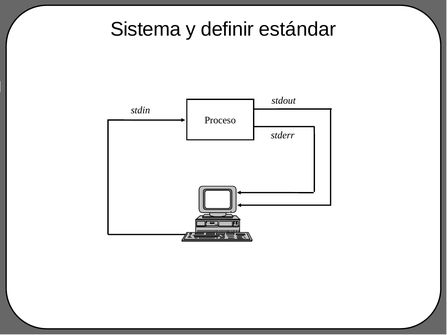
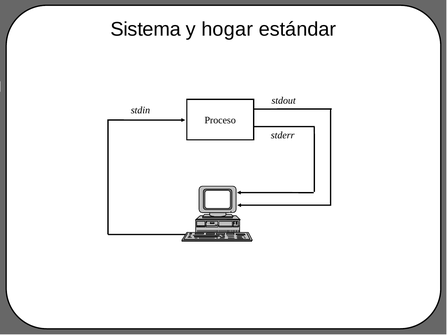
definir: definir -> hogar (227, 29)
